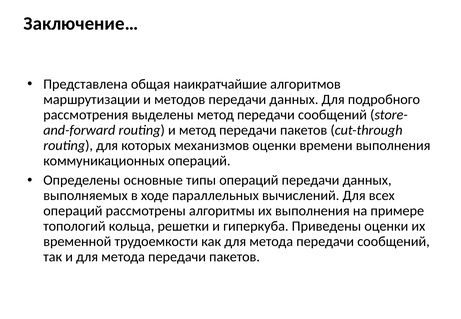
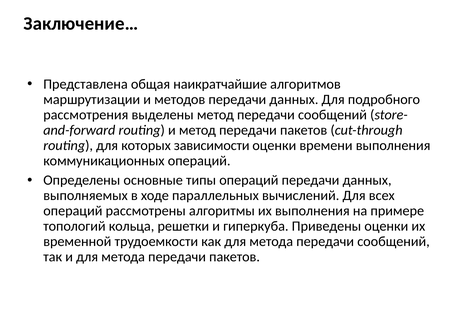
механизмов: механизмов -> зависимости (212, 145)
